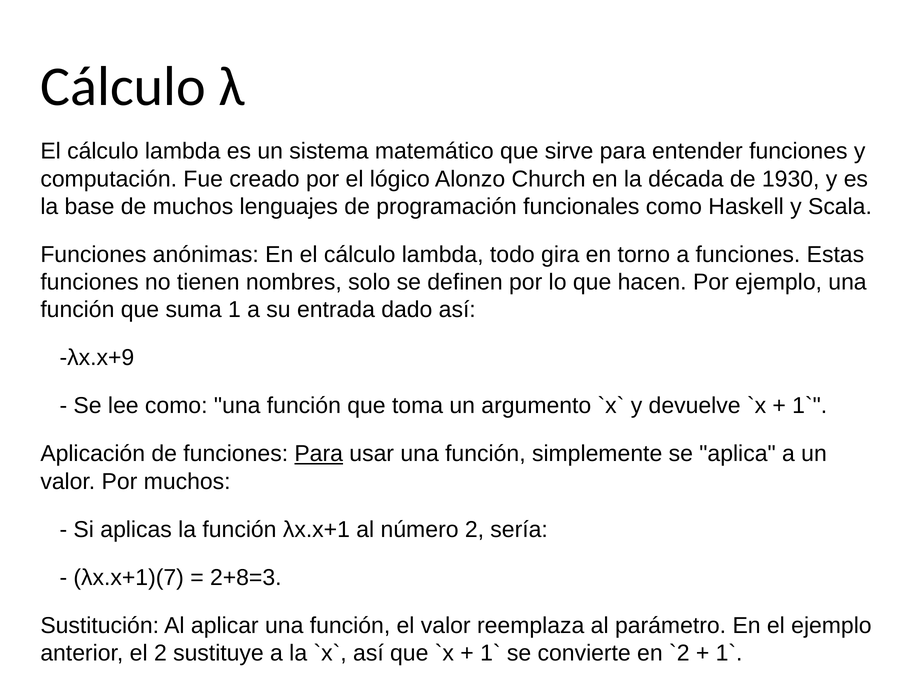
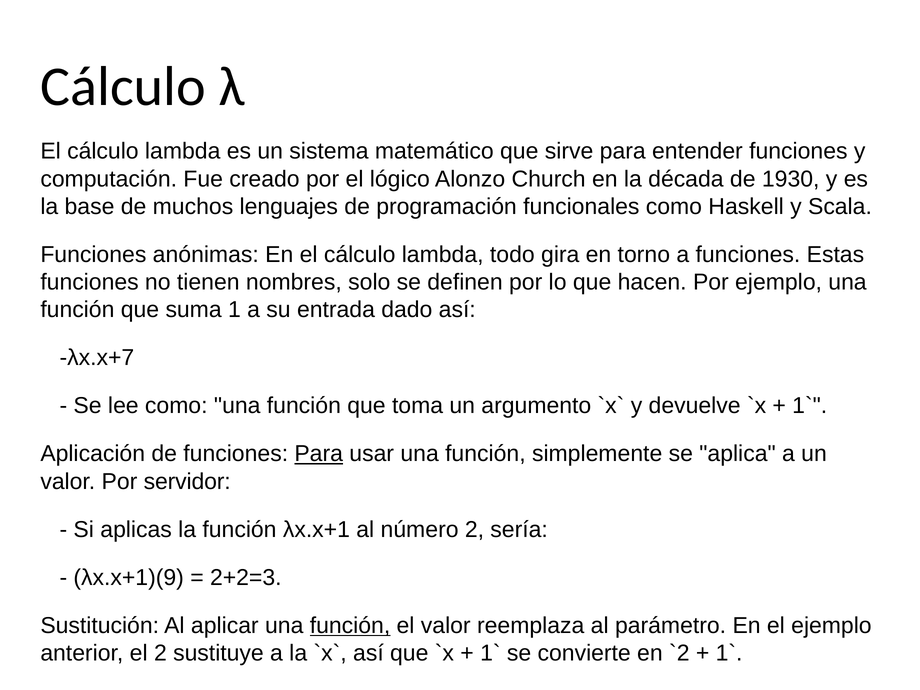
λx.x+9: λx.x+9 -> λx.x+7 (97, 358)
Por muchos: muchos -> servidor (187, 481)
λx.x+1)(7: λx.x+1)(7 -> λx.x+1)(9 (129, 578)
2+8=3: 2+8=3 -> 2+2=3 (246, 578)
función underline: none -> present (350, 626)
